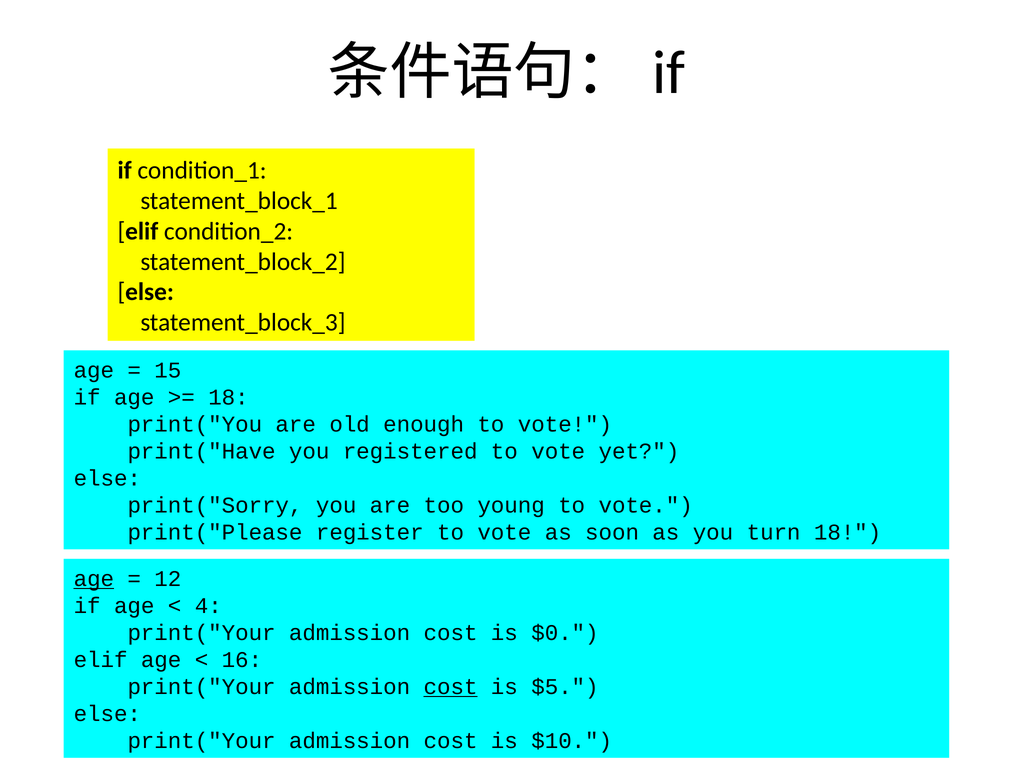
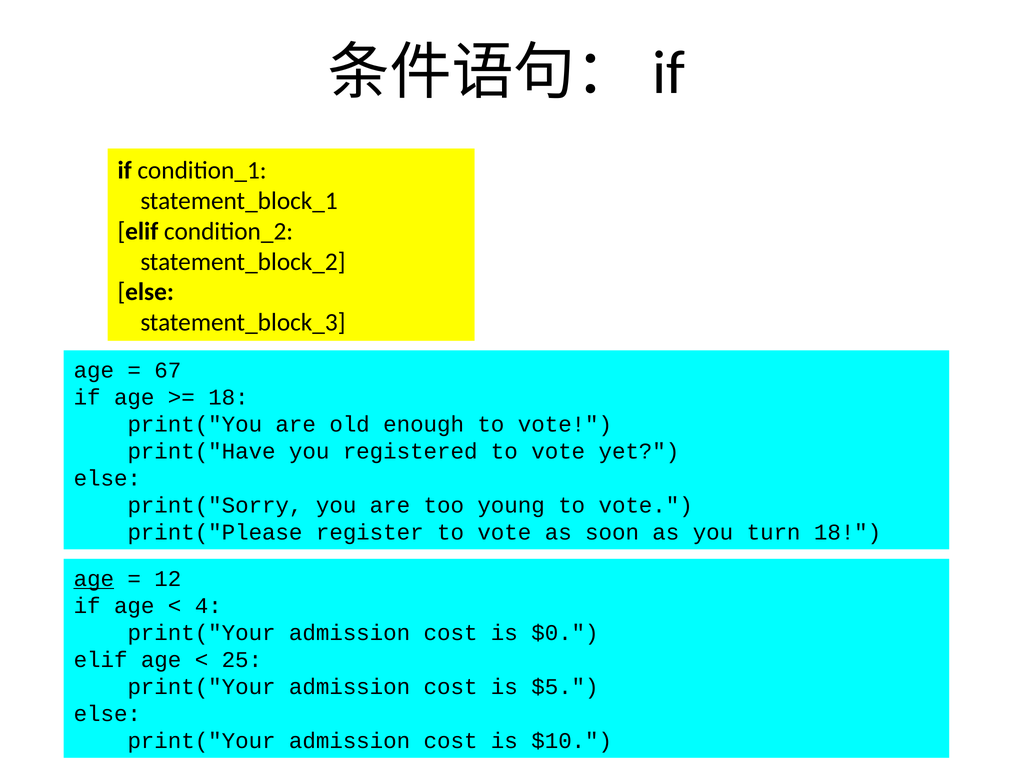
15: 15 -> 67 (168, 370)
16: 16 -> 25 (242, 660)
cost underline: present -> none (451, 687)
